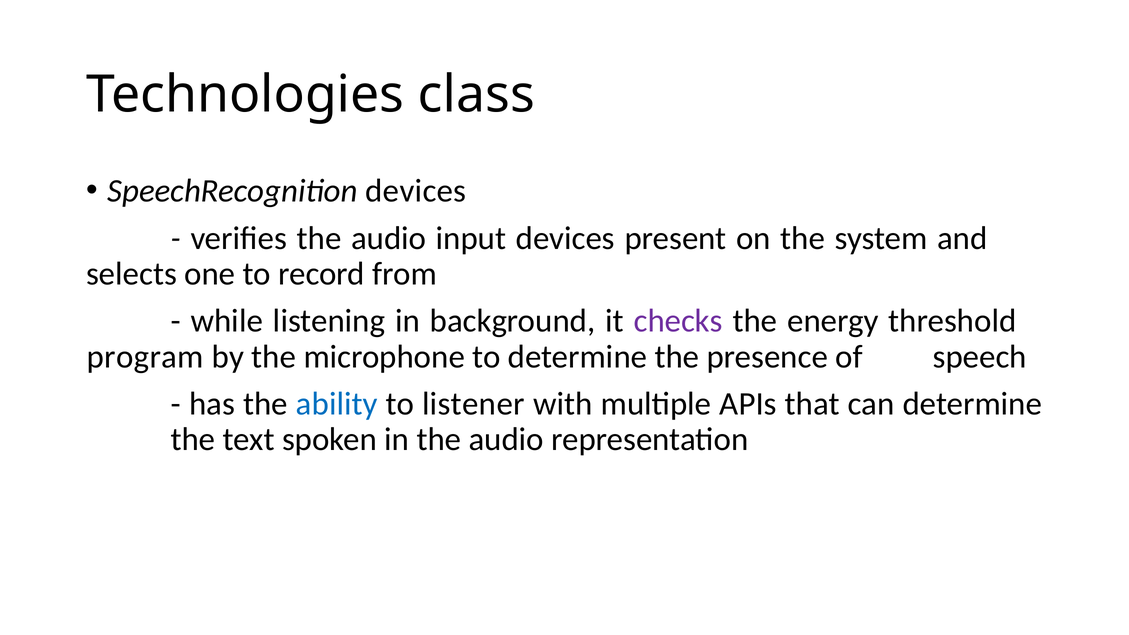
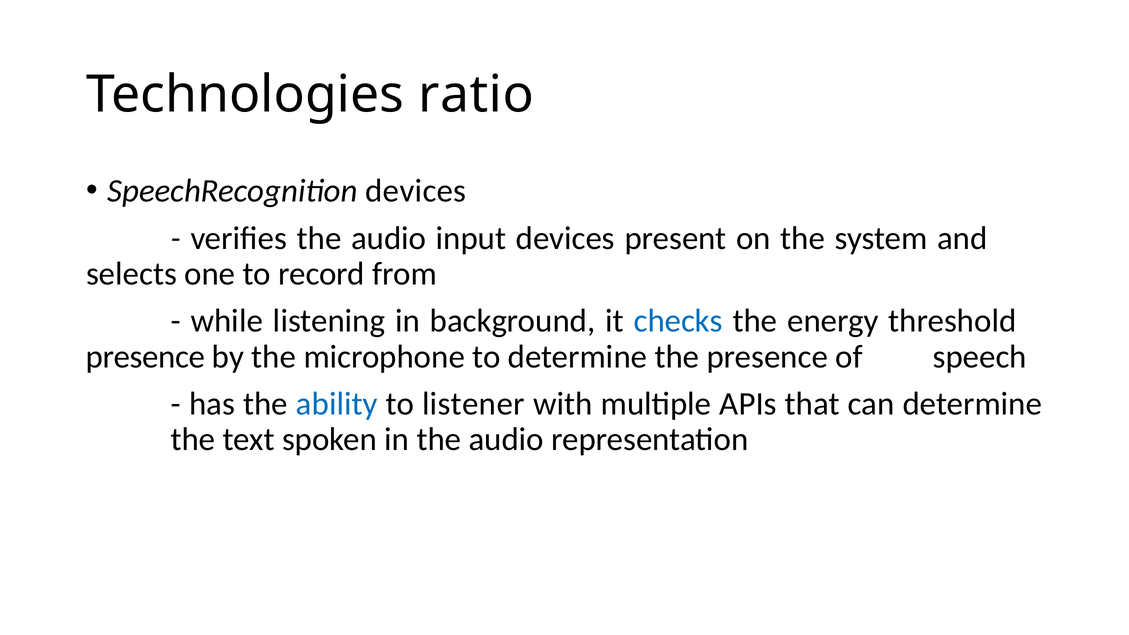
class: class -> ratio (476, 95)
checks colour: purple -> blue (678, 321)
program: program -> presence (146, 357)
